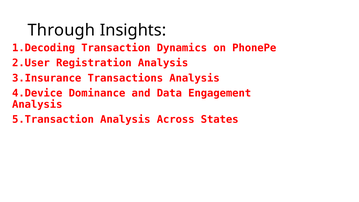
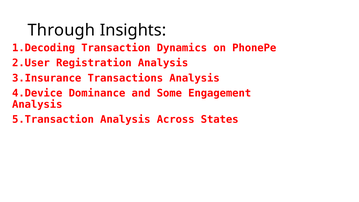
Data: Data -> Some (169, 93)
